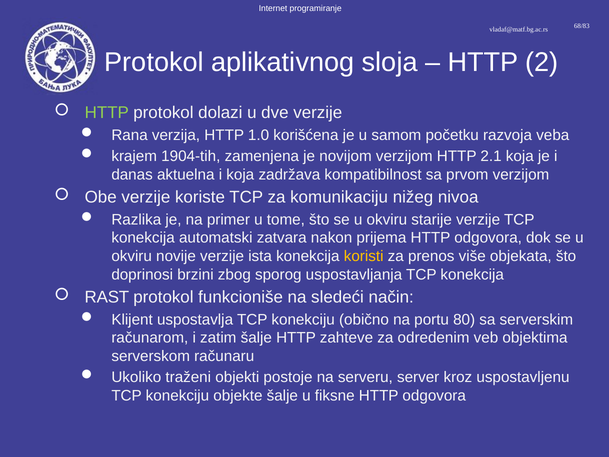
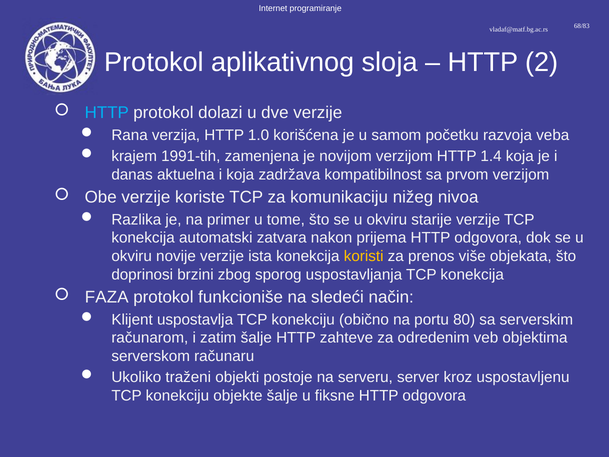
HTTP colour: light green -> light blue (107, 113)
1904-tih: 1904-tih -> 1991-tih (191, 156)
2.1: 2.1 -> 1.4 (491, 156)
RAST: RAST -> FAZA (107, 297)
